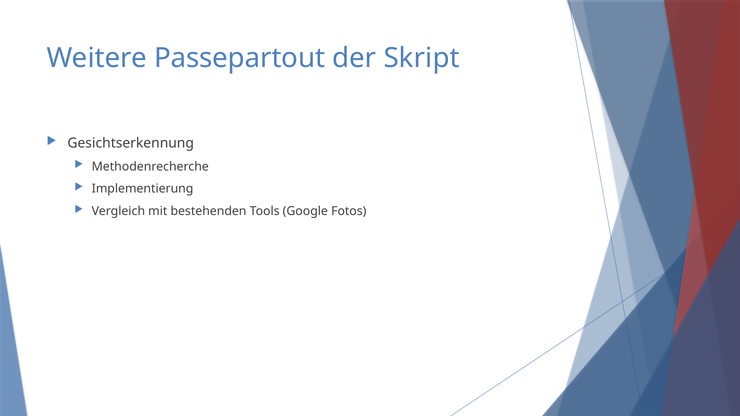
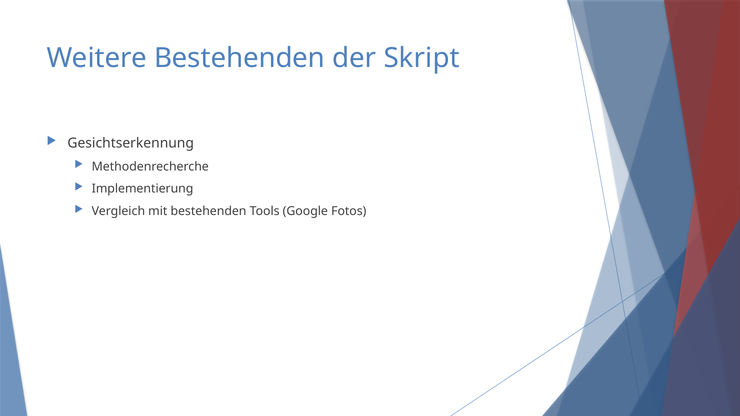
Weitere Passepartout: Passepartout -> Bestehenden (240, 58)
